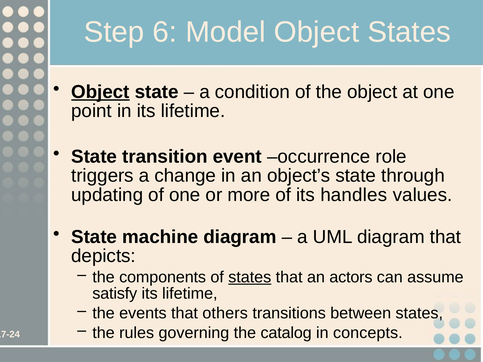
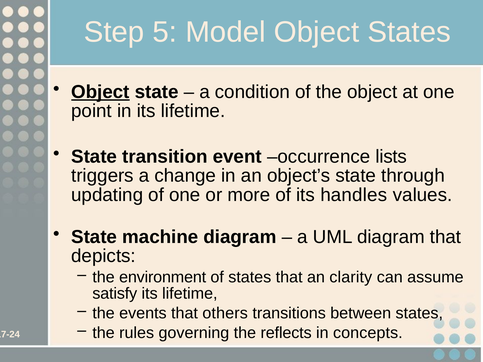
6: 6 -> 5 (165, 32)
role: role -> lists (391, 157)
components: components -> environment (163, 277)
states underline: present -> none (250, 277)
actors: actors -> clarity (351, 277)
catalog: catalog -> reflects (286, 333)
